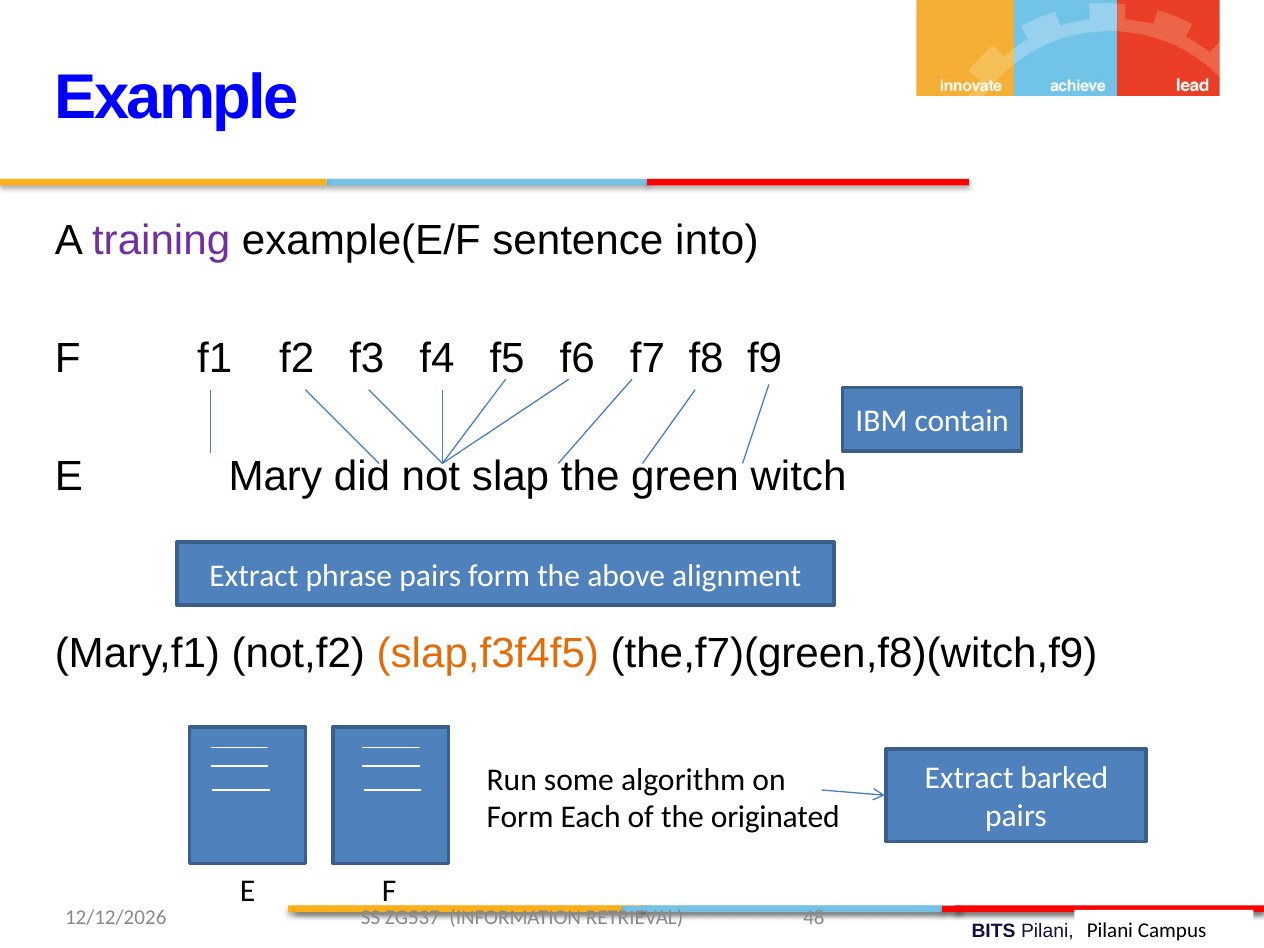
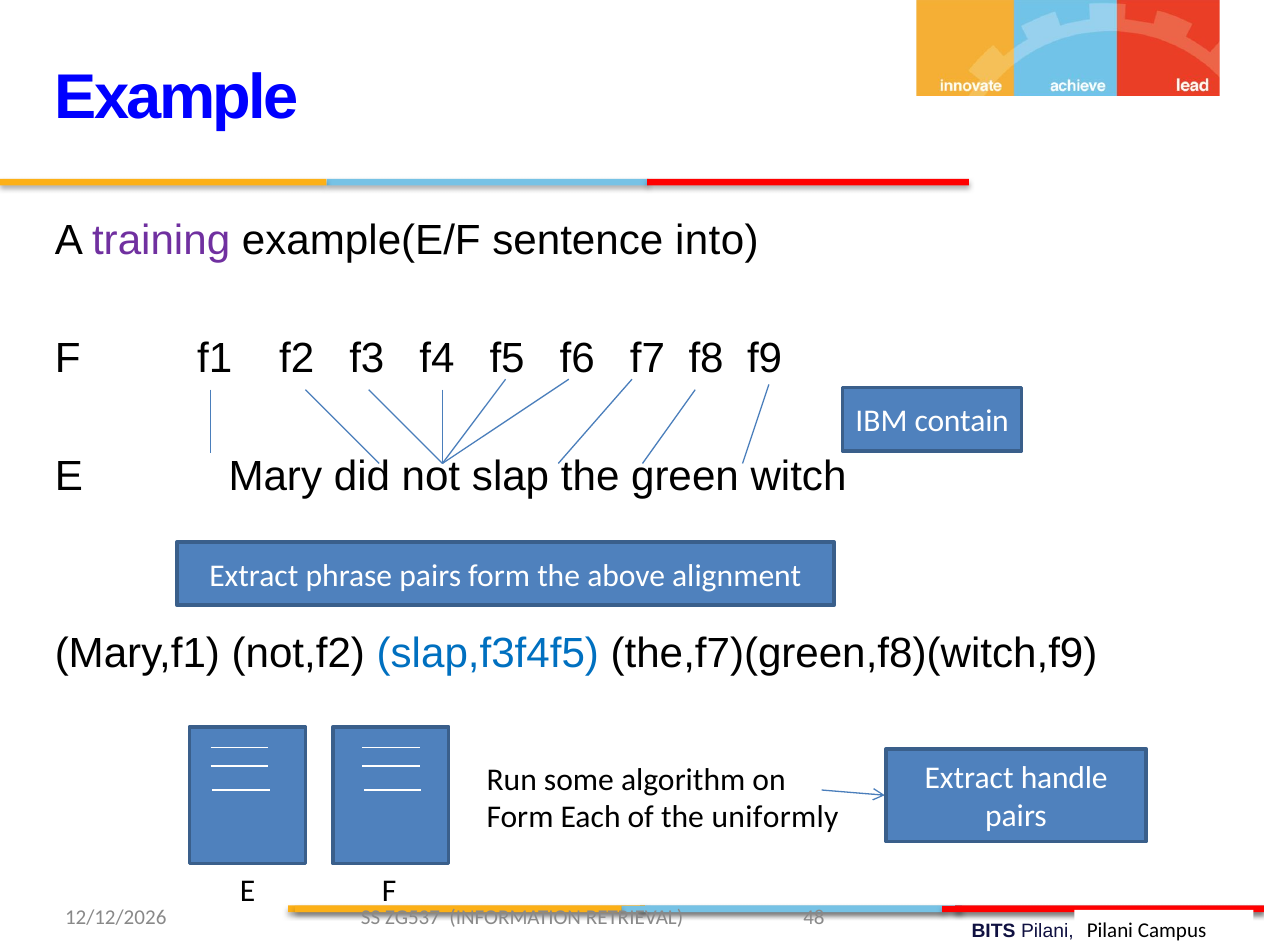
slap,f3f4f5 colour: orange -> blue (488, 654)
barked: barked -> handle (1064, 778)
originated: originated -> uniformly (775, 818)
